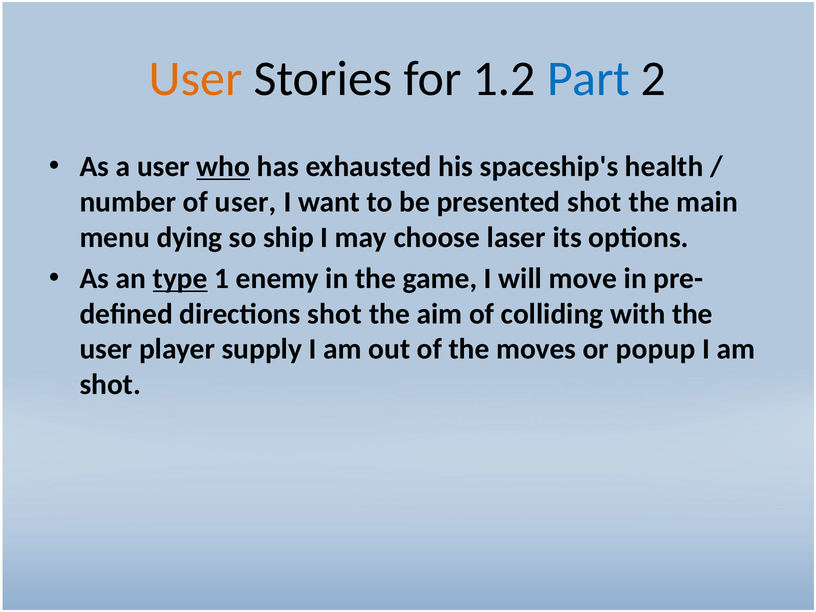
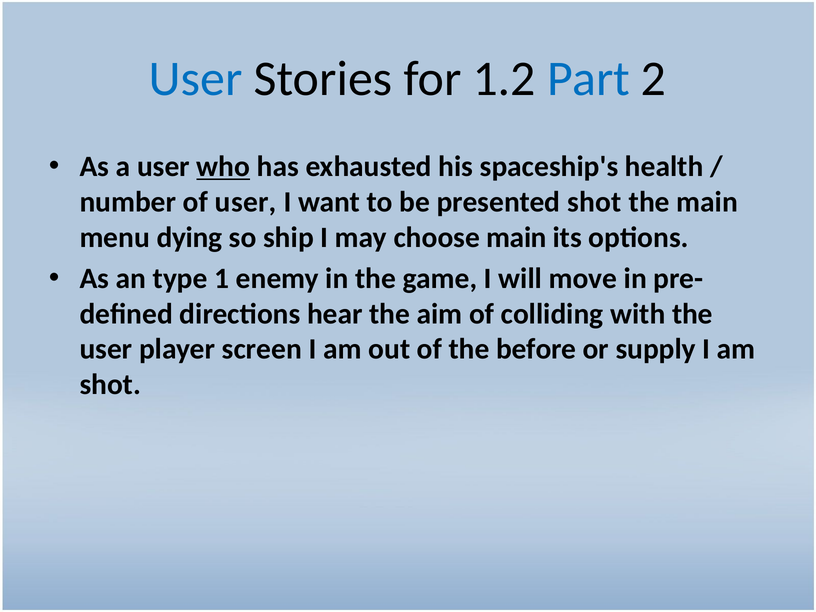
User colour: orange -> blue (196, 79)
choose laser: laser -> main (516, 237)
type underline: present -> none (180, 279)
directions shot: shot -> hear (335, 314)
supply: supply -> screen (262, 349)
moves: moves -> before (536, 349)
popup: popup -> supply (656, 349)
